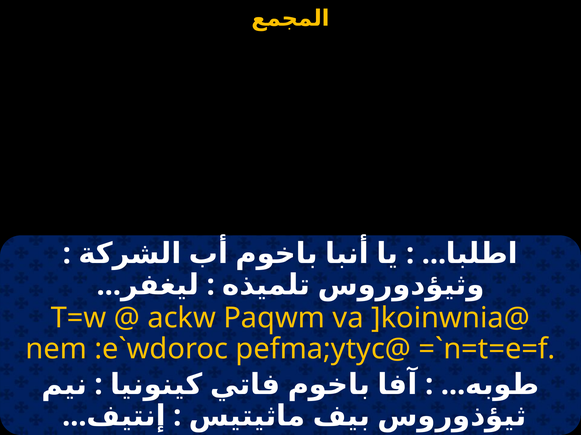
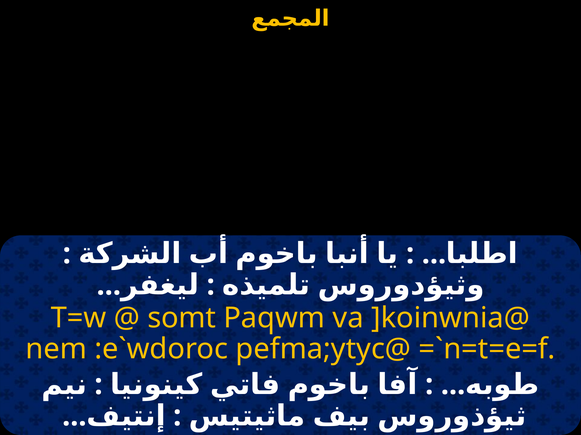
ackw: ackw -> somt (182, 318)
